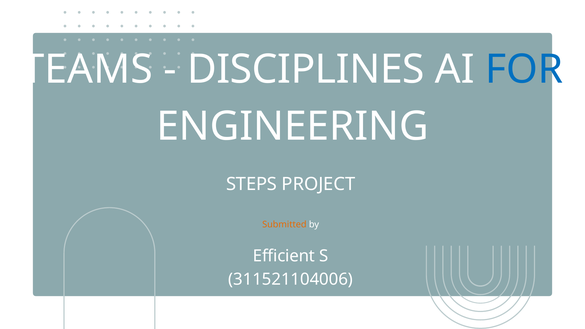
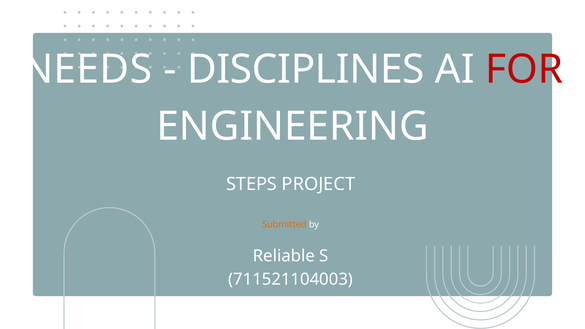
TEAMS: TEAMS -> NEEDS (87, 70)
FOR colour: blue -> red (524, 70)
Efficient: Efficient -> Reliable (284, 256)
311521104006: 311521104006 -> 711521104003 (291, 279)
